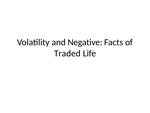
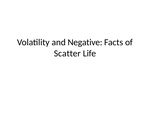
Traded: Traded -> Scatter (67, 53)
